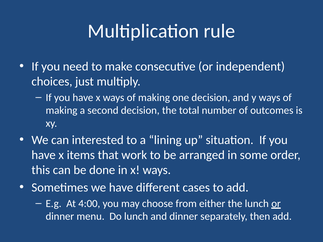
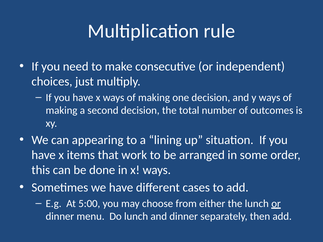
interested: interested -> appearing (98, 140)
4:00: 4:00 -> 5:00 (89, 204)
